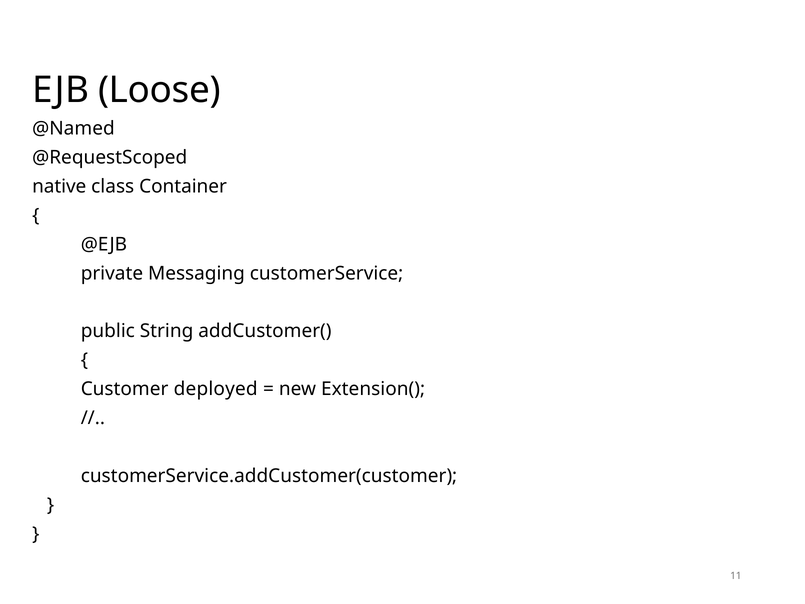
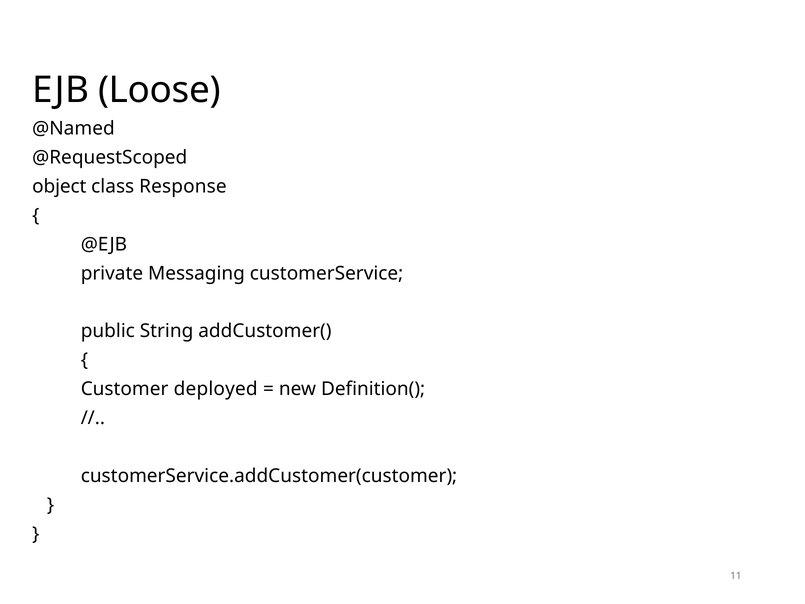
native: native -> object (59, 186)
Container: Container -> Response (183, 186)
Extension(: Extension( -> Definition( (373, 389)
